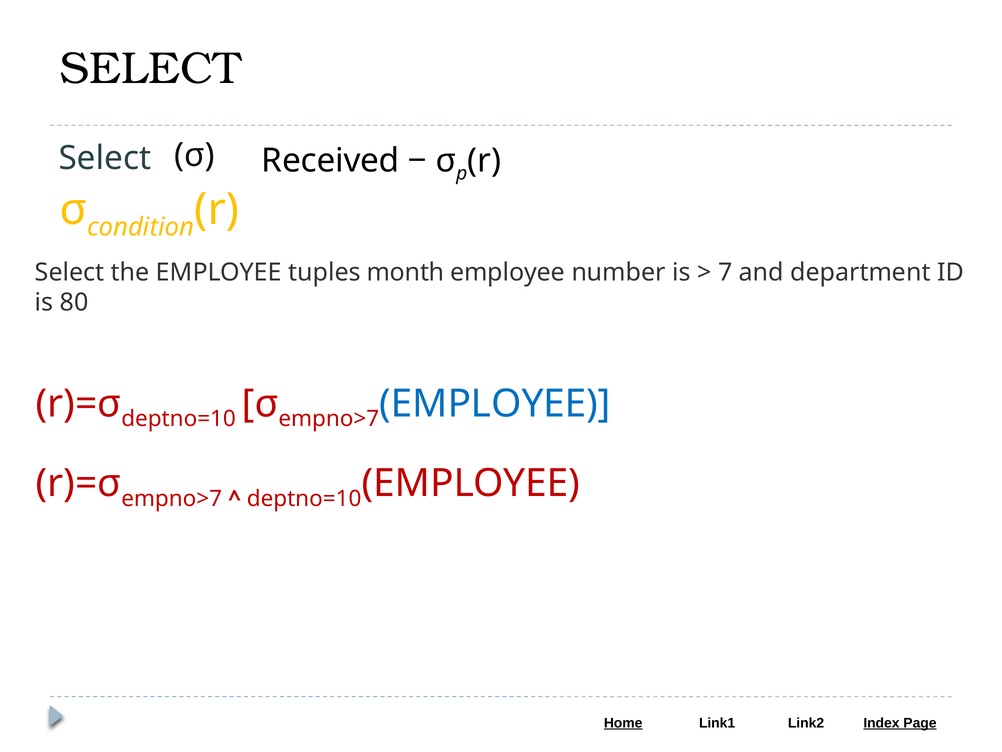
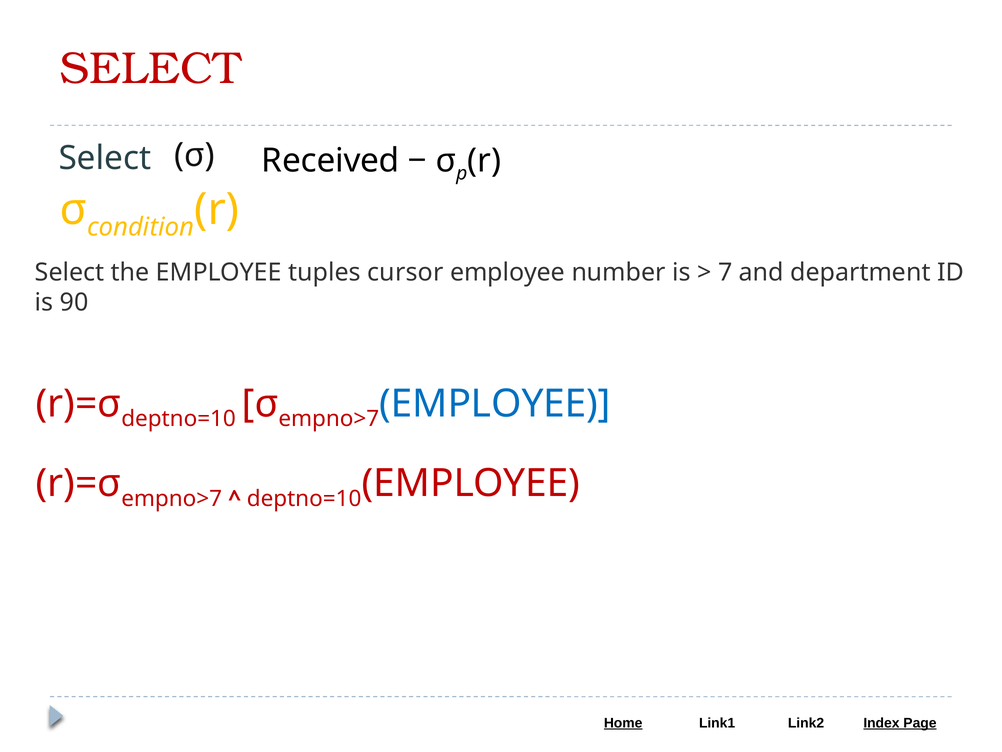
SELECT colour: black -> red (150, 69)
month: month -> cursor (405, 272)
80: 80 -> 90 (74, 302)
